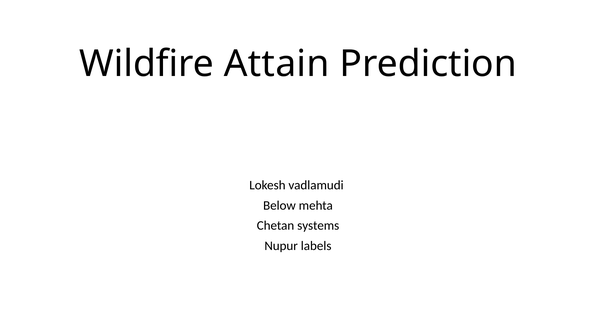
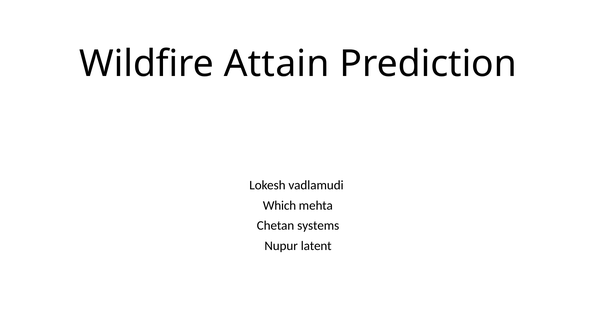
Below: Below -> Which (280, 206)
labels: labels -> latent (316, 246)
